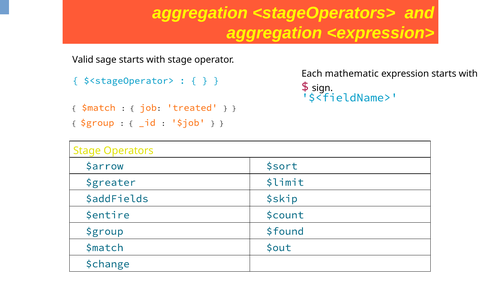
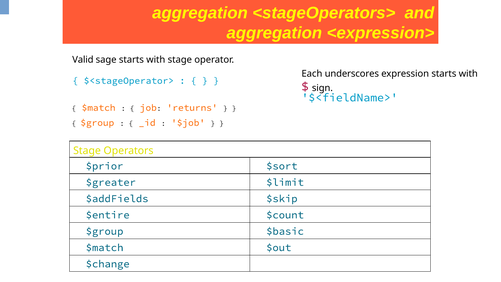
mathematic: mathematic -> underscores (352, 74)
treated: treated -> returns (192, 108)
$arrow: $arrow -> $prior (105, 166)
$found: $found -> $basic (285, 231)
